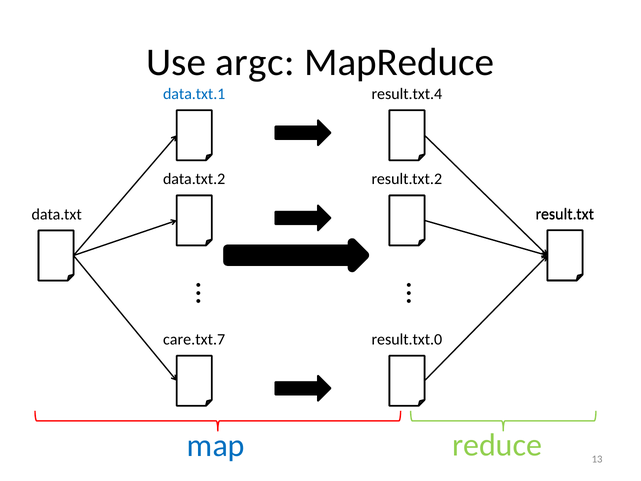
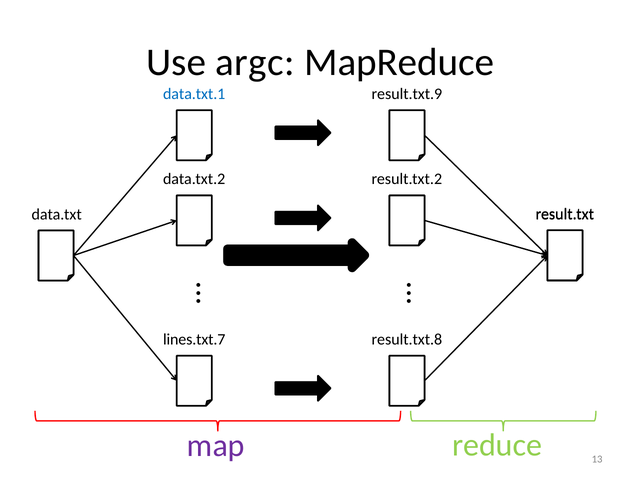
result.txt.4: result.txt.4 -> result.txt.9 (407, 94)
care.txt.7: care.txt.7 -> lines.txt.7 (194, 339)
result.txt.0: result.txt.0 -> result.txt.8 (407, 339)
map colour: blue -> purple (216, 445)
